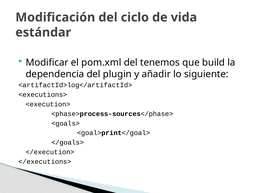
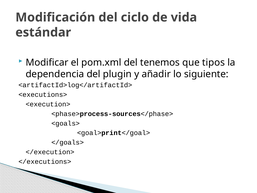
build: build -> tipos (213, 62)
